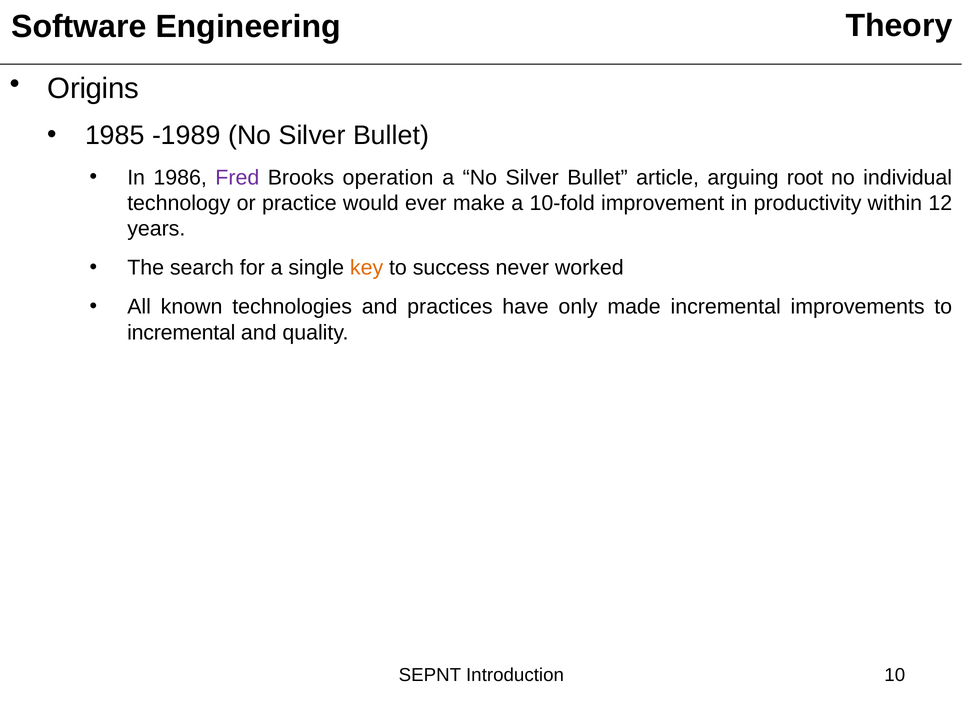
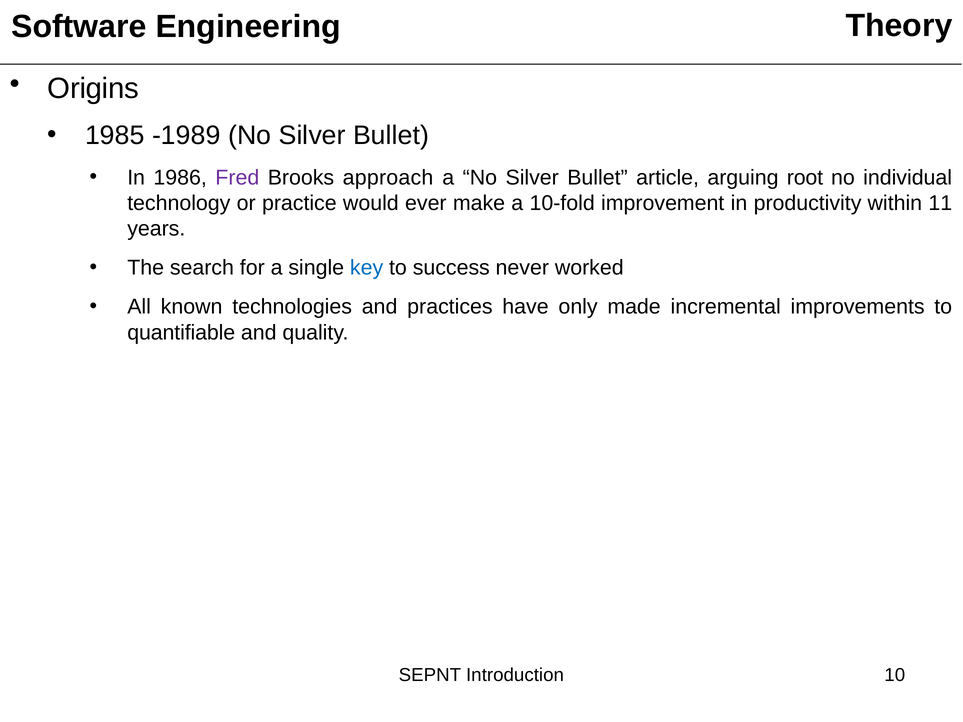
operation: operation -> approach (388, 178)
12: 12 -> 11 (940, 203)
key colour: orange -> blue (367, 268)
incremental: incremental -> quantifiable (181, 333)
